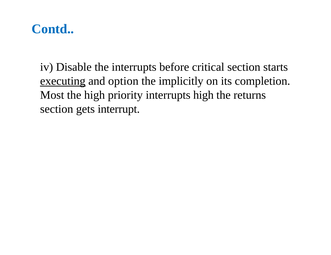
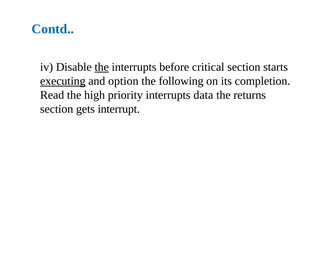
the underline: none -> present (102, 67)
implicitly: implicitly -> following (181, 81)
Most: Most -> Read (52, 95)
interrupts high: high -> data (203, 95)
